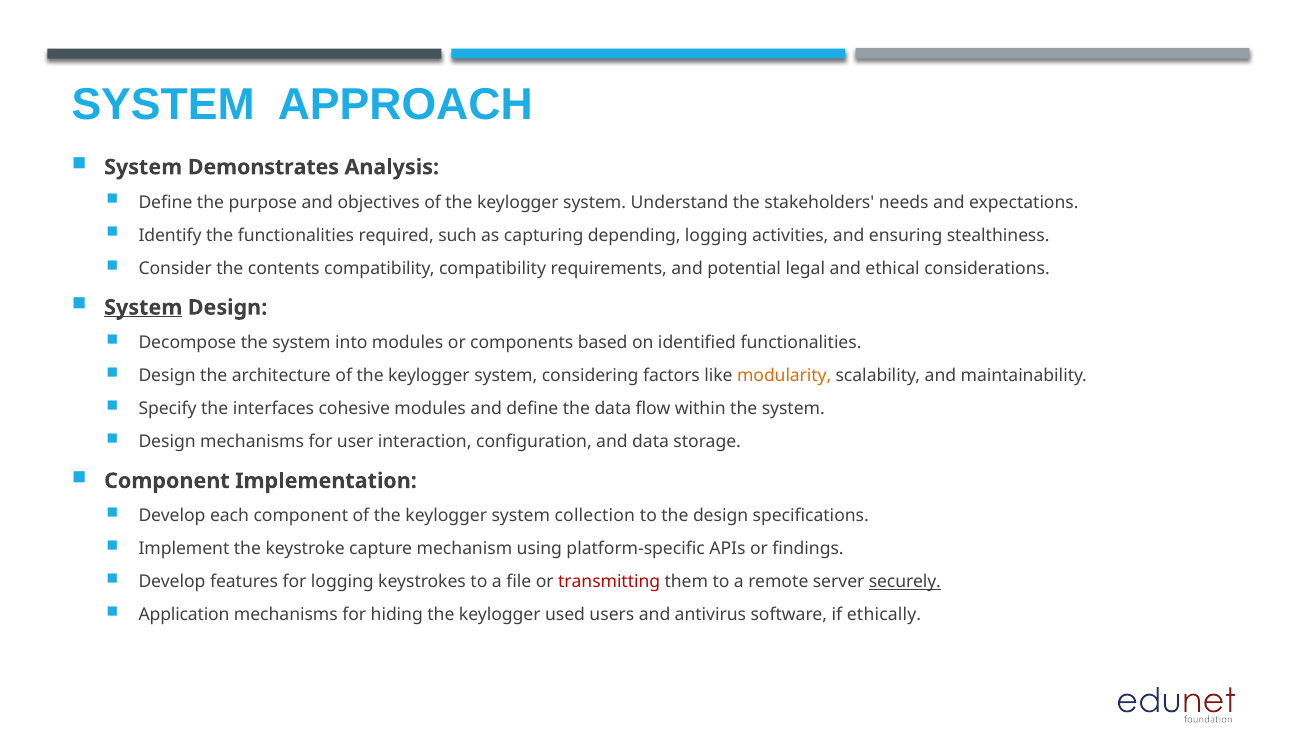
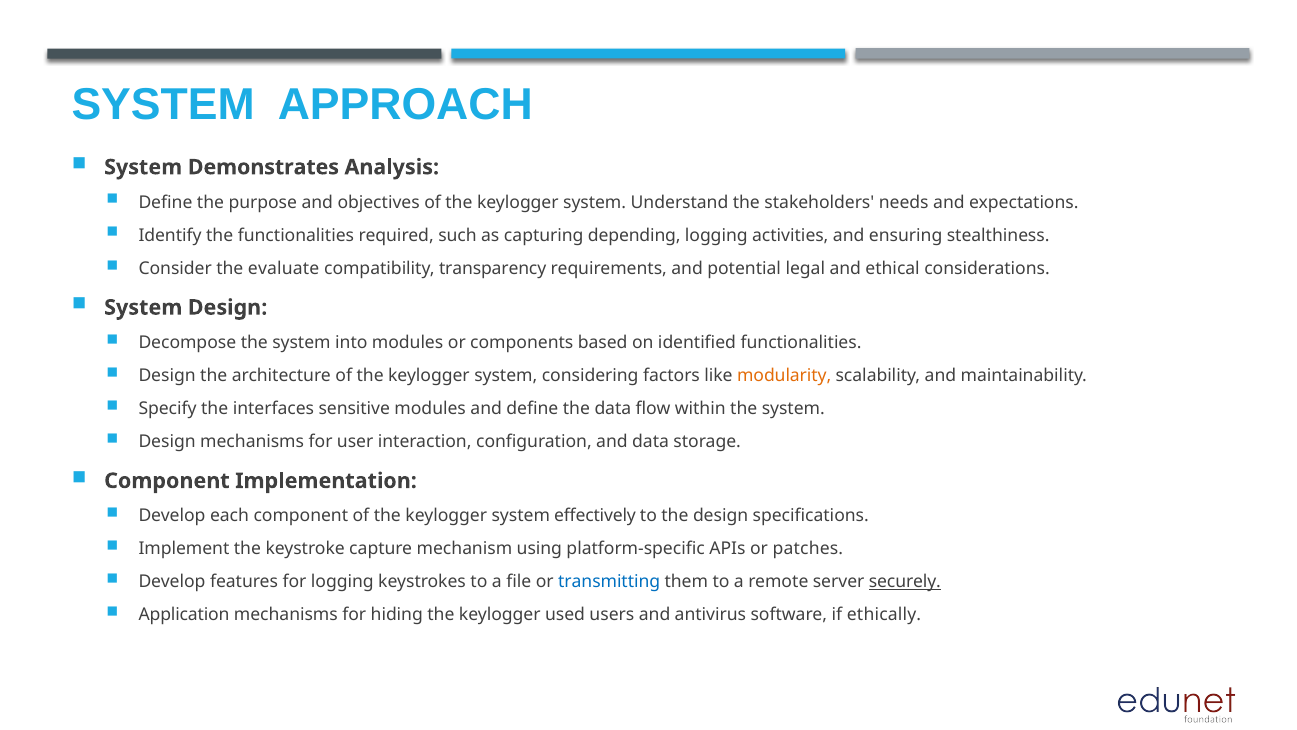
contents: contents -> evaluate (284, 268)
compatibility compatibility: compatibility -> transparency (493, 268)
System underline: present -> none (143, 307)
cohesive: cohesive -> sensitive (354, 408)
collection: collection -> effectively (595, 516)
findings: findings -> patches (808, 549)
transmitting colour: red -> blue (609, 582)
